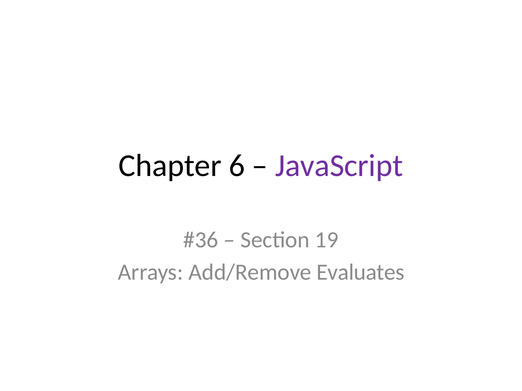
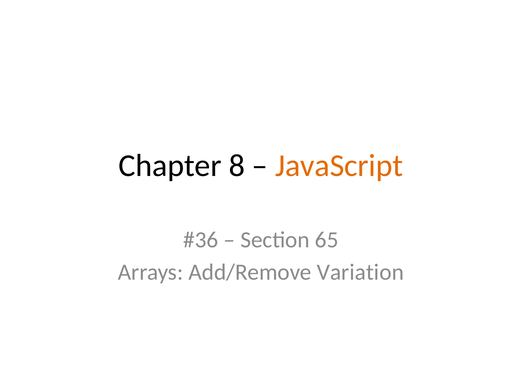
6: 6 -> 8 (237, 166)
JavaScript colour: purple -> orange (339, 166)
19: 19 -> 65 (327, 240)
Evaluates: Evaluates -> Variation (360, 272)
